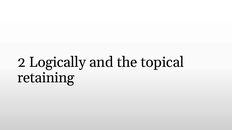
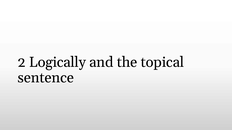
retaining: retaining -> sentence (46, 78)
